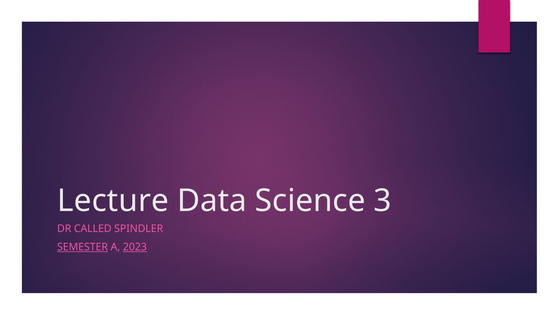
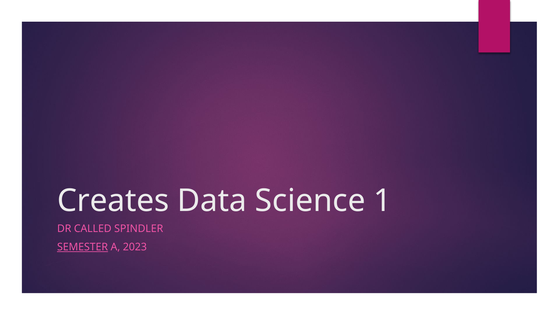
Lecture: Lecture -> Creates (113, 200)
3: 3 -> 1 (383, 200)
2023 underline: present -> none (135, 247)
